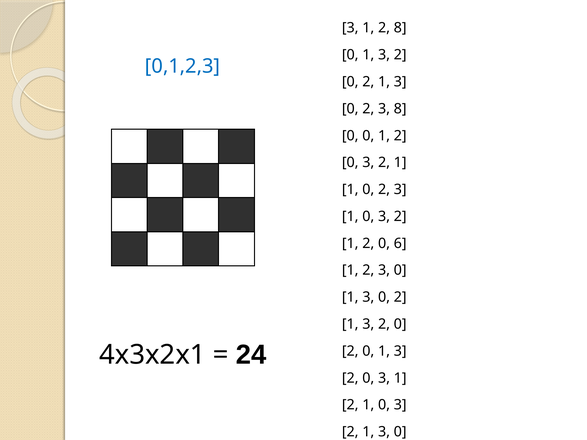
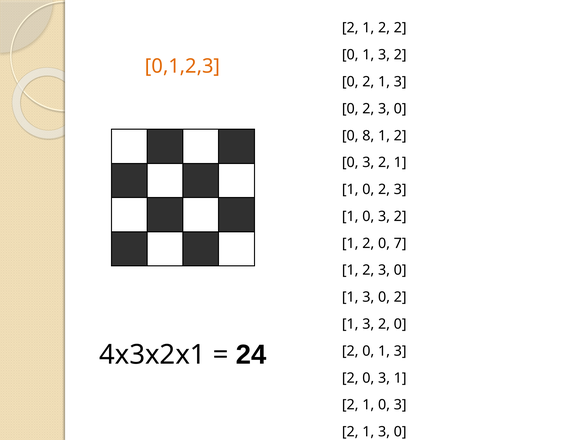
3: 3 -> 2 (350, 28)
2 8: 8 -> 2 (400, 28)
0,1,2,3 colour: blue -> orange (183, 66)
8: 8 -> 0 (400, 109)
0 0: 0 -> 8 (368, 136)
6: 6 -> 7 (400, 243)
